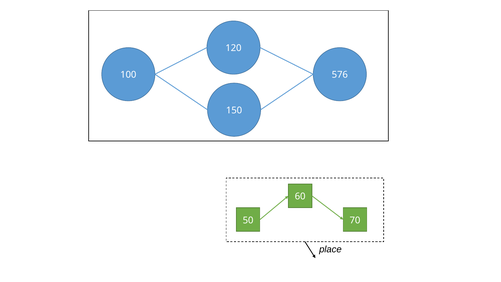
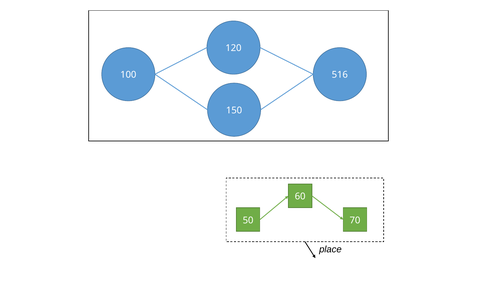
576: 576 -> 516 (340, 75)
